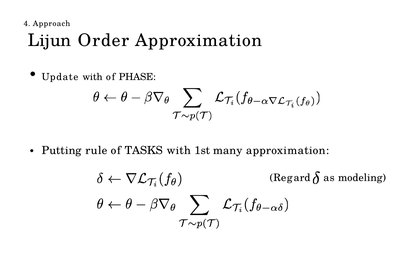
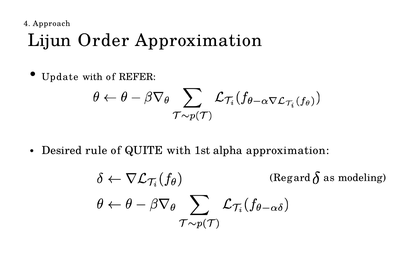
PHASE: PHASE -> REFER (137, 77)
Putting: Putting -> Desired (62, 151)
TASKS: TASKS -> QUITE (144, 151)
many: many -> alpha (228, 151)
